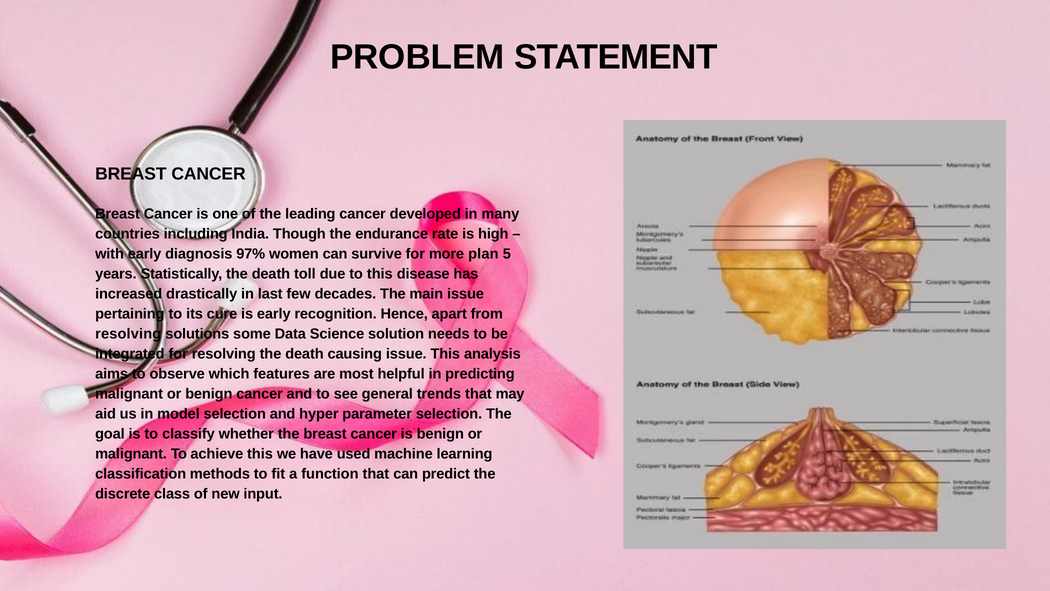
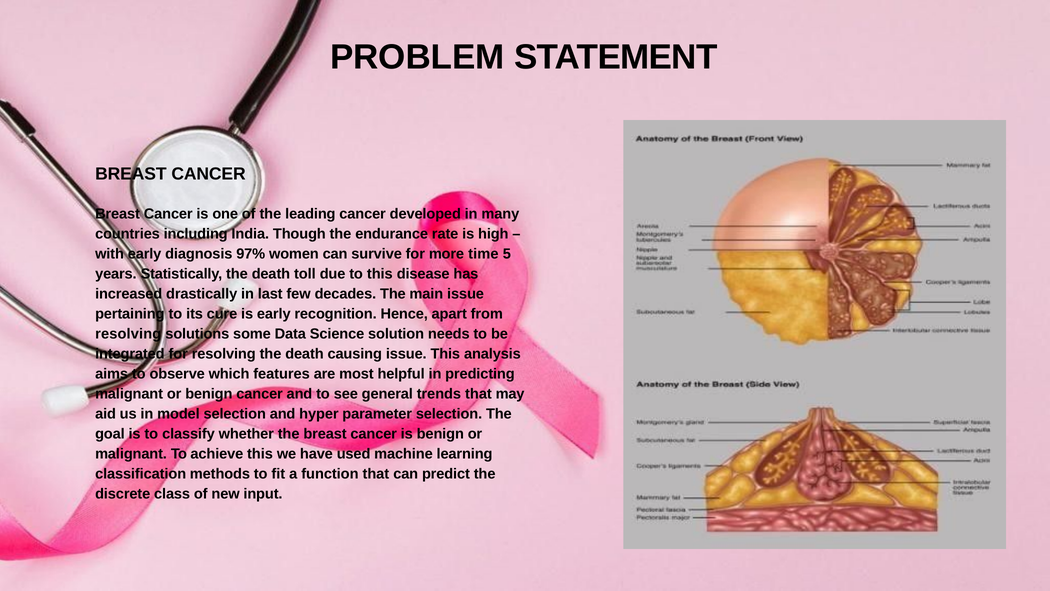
plan: plan -> time (483, 254)
